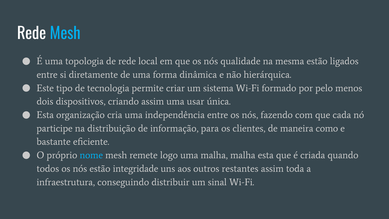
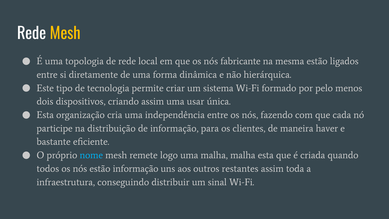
Mesh colour: light blue -> yellow (65, 34)
qualidade: qualidade -> fabricante (241, 61)
como: como -> haver (327, 128)
estão integridade: integridade -> informação (136, 169)
